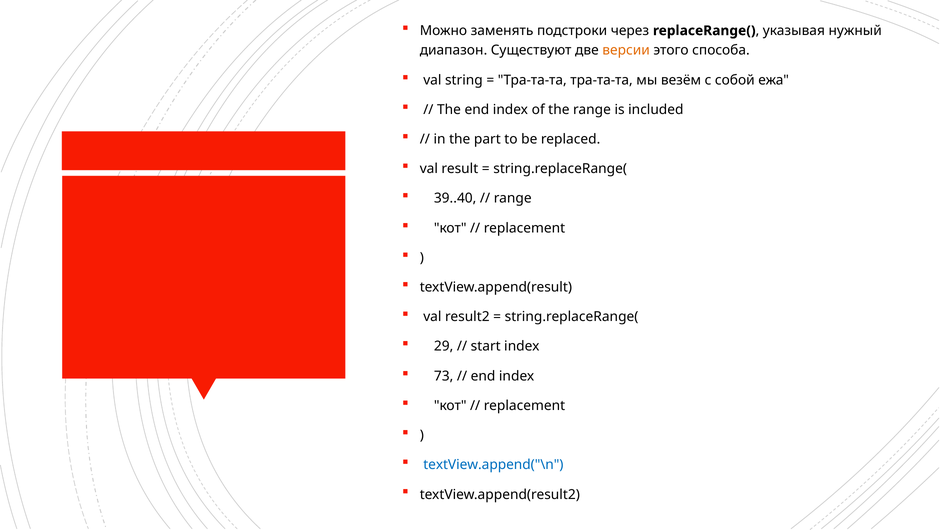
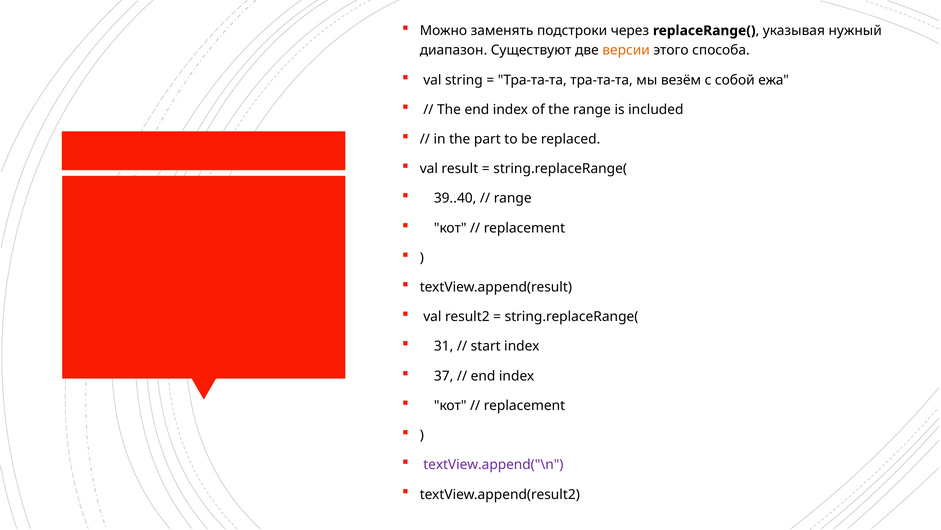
29: 29 -> 31 (444, 346)
73: 73 -> 37 (444, 376)
textView.append("\n colour: blue -> purple (493, 464)
